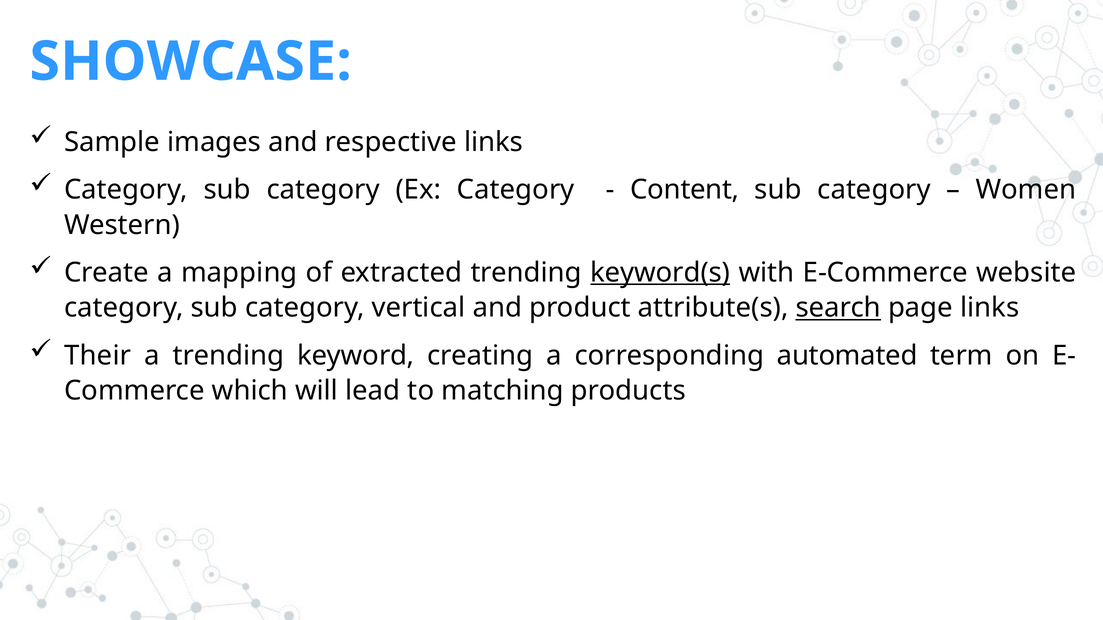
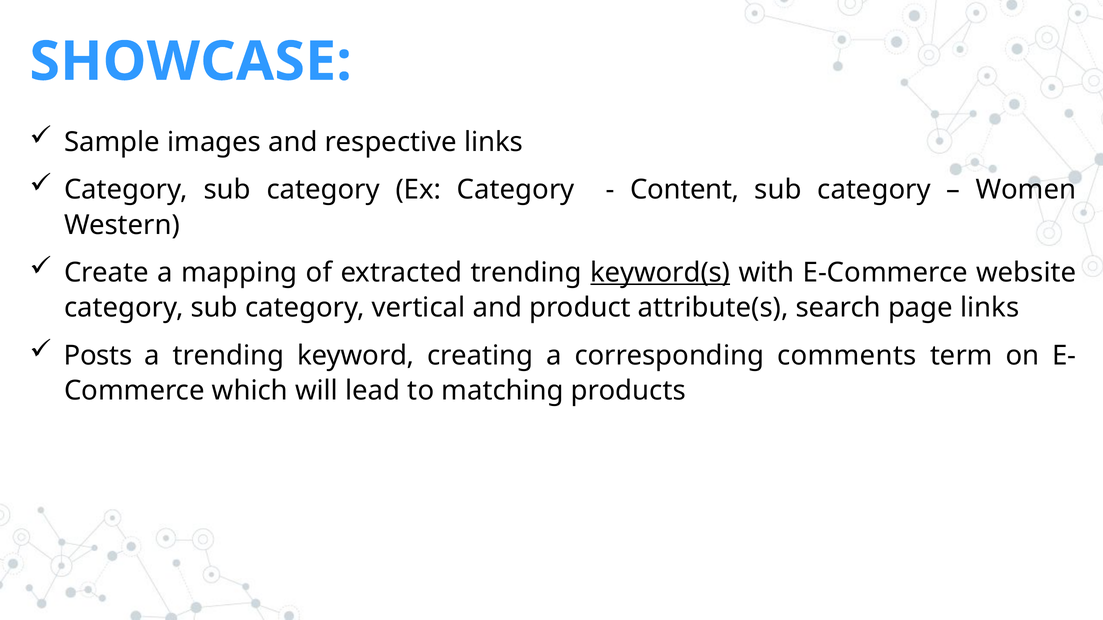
search underline: present -> none (838, 308)
Their: Their -> Posts (98, 356)
automated: automated -> comments (847, 356)
